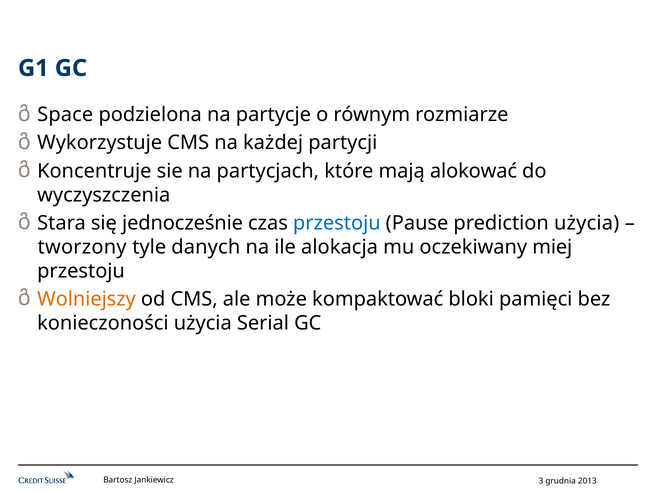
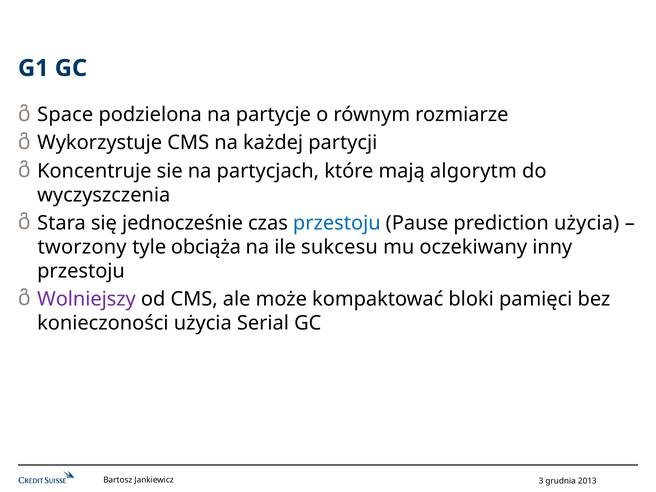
alokować: alokować -> algorytm (473, 171)
danych: danych -> obciąża (206, 247)
alokacja: alokacja -> sukcesu (339, 247)
miej: miej -> inny (552, 247)
Wolniejszy colour: orange -> purple (87, 299)
